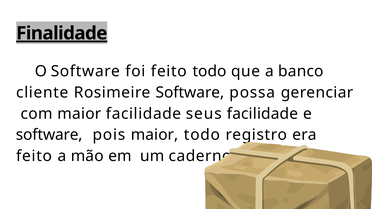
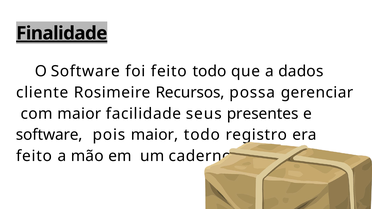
banco: banco -> dados (301, 71)
Rosimeire Software: Software -> Recursos (190, 93)
seus facilidade: facilidade -> presentes (263, 114)
